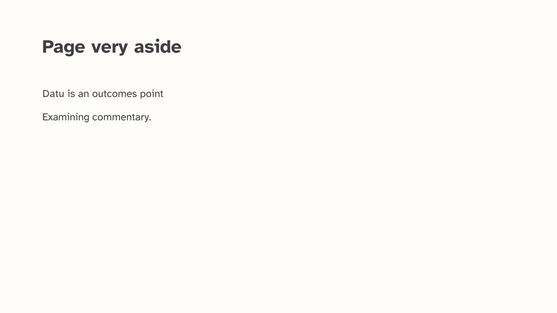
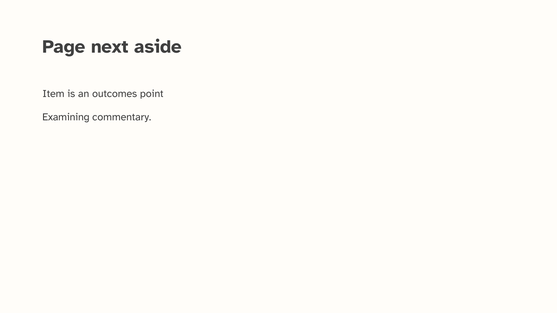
very: very -> next (110, 47)
Datu: Datu -> Item (53, 94)
